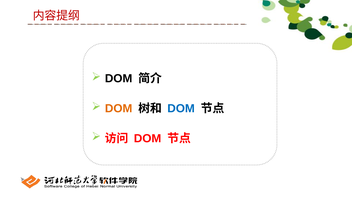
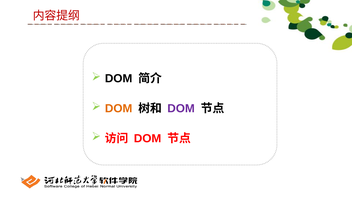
DOM colour: blue -> purple (181, 108)
